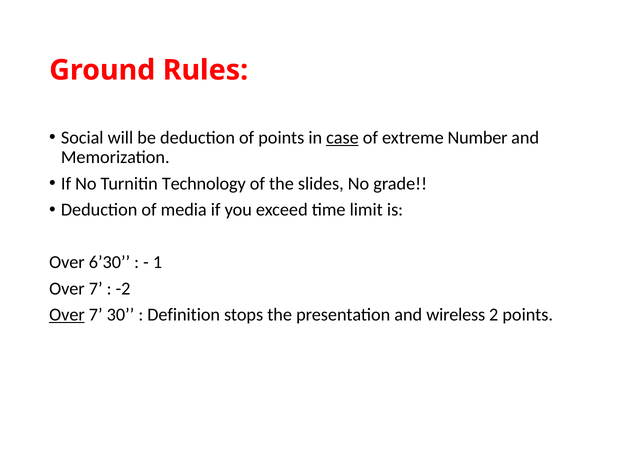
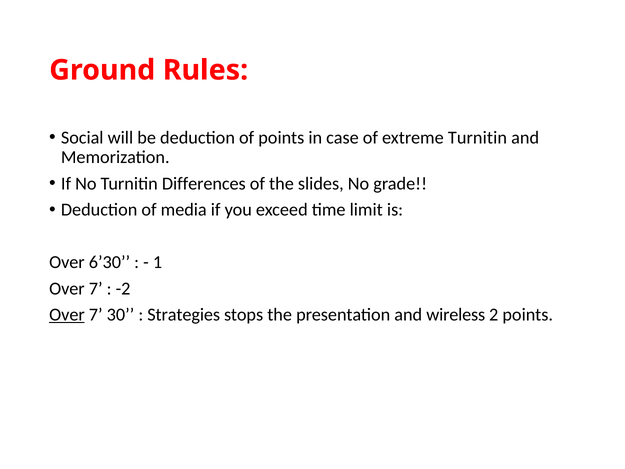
case underline: present -> none (342, 138)
extreme Number: Number -> Turnitin (477, 138)
Technology: Technology -> Differences (204, 184)
Definition: Definition -> Strategies (184, 315)
